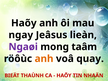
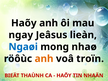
Ngaøi colour: purple -> blue (23, 47)
taâm: taâm -> nhaø (84, 47)
quay: quay -> troïn (90, 59)
